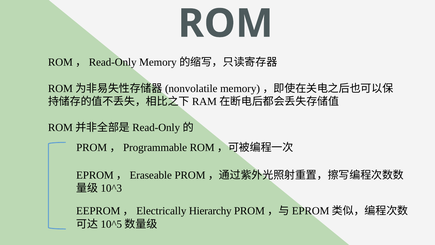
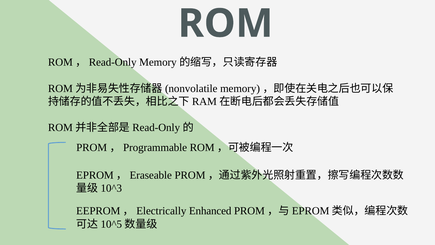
Hierarchy: Hierarchy -> Enhanced (210, 211)
